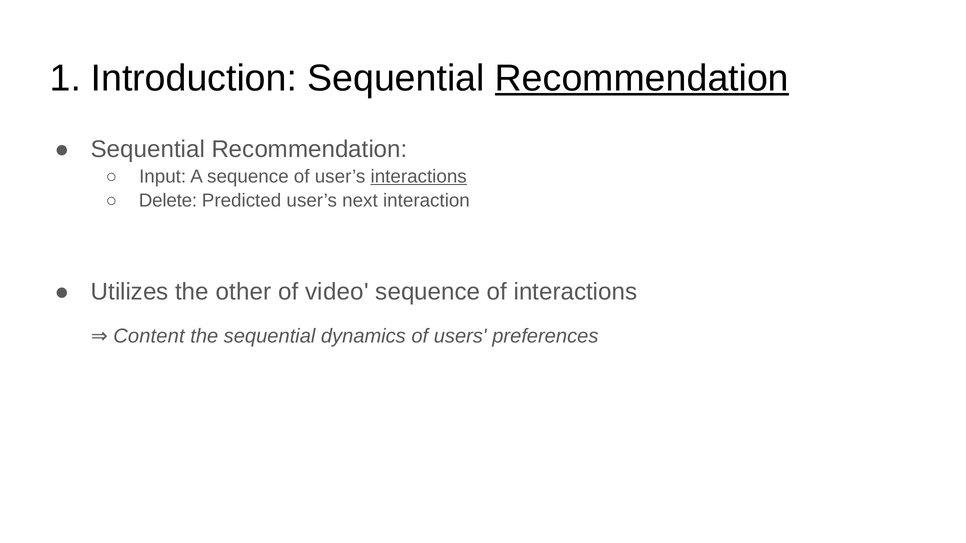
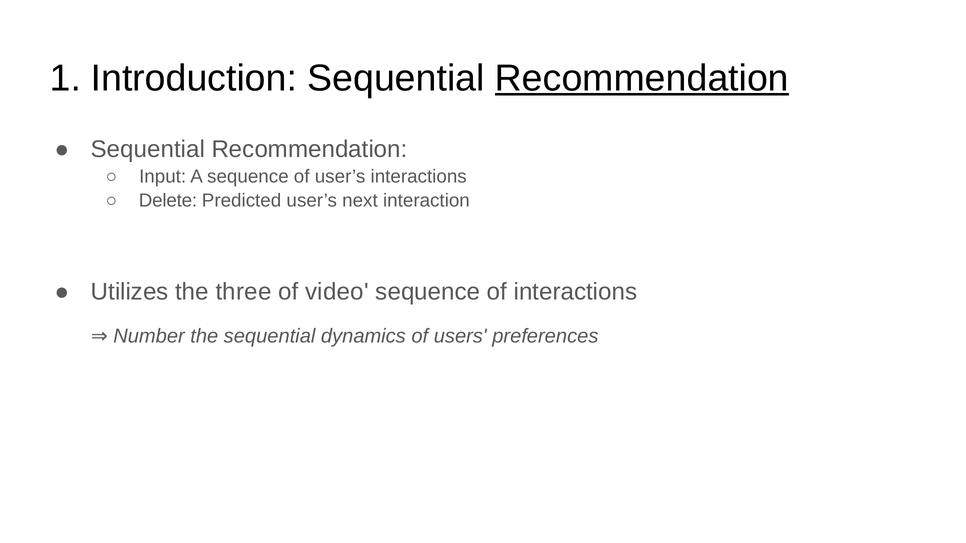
interactions underline: present -> none (419, 177)
other: other -> three (244, 292)
Content: Content -> Number (149, 336)
